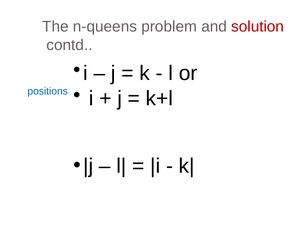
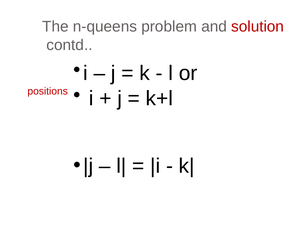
positions colour: blue -> red (48, 91)
